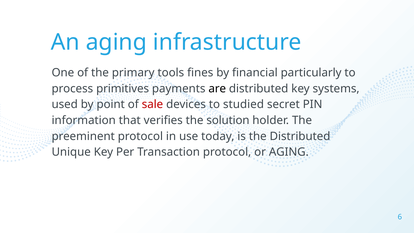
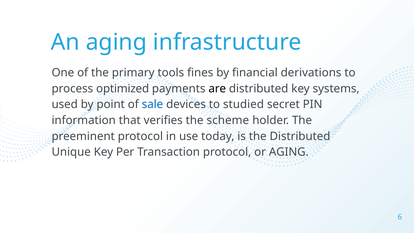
particularly: particularly -> derivations (311, 73)
primitives: primitives -> optimized (123, 89)
sale colour: red -> blue (152, 104)
solution: solution -> scheme (228, 120)
